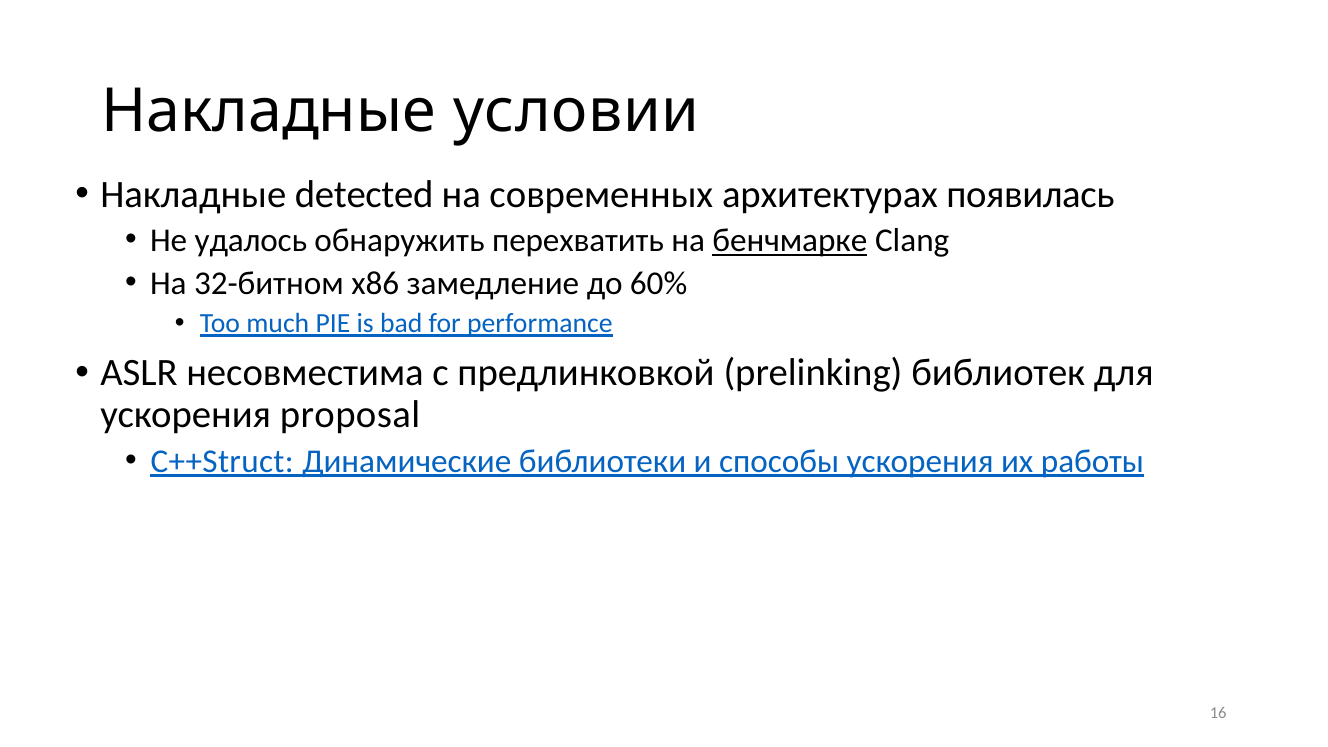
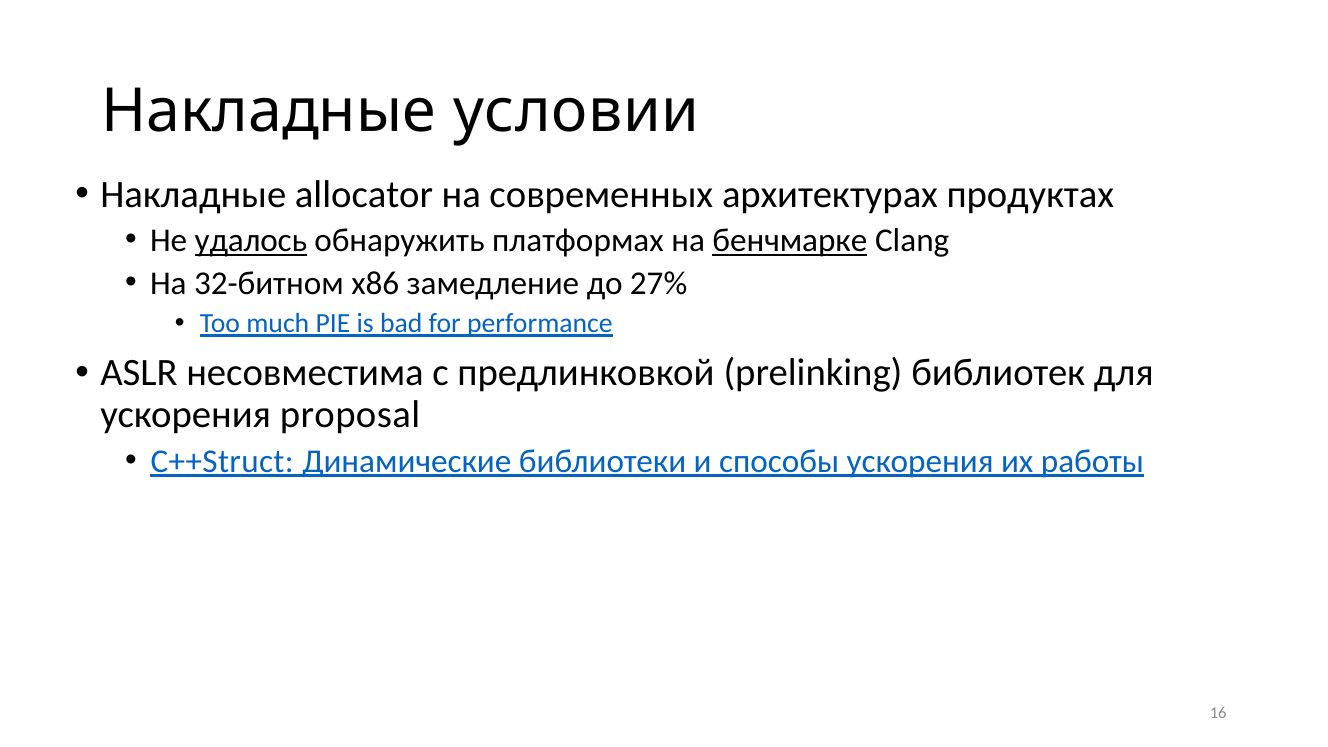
detected: detected -> allocator (364, 195)
появилась: появилась -> продуктах (1030, 195)
удалось underline: none -> present (251, 240)
перехватить: перехватить -> платформах (578, 240)
60%: 60% -> 27% (659, 283)
